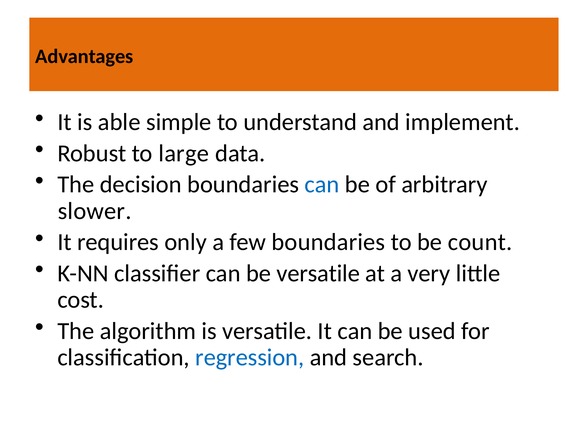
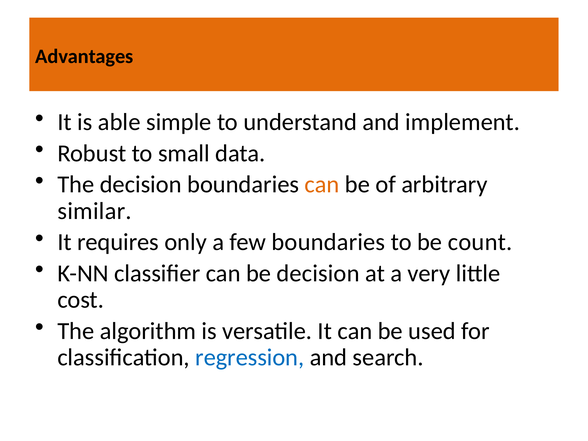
large: large -> small (184, 153)
can colour: blue -> orange (322, 185)
slower: slower -> similar (95, 211)
be versatile: versatile -> decision (318, 273)
